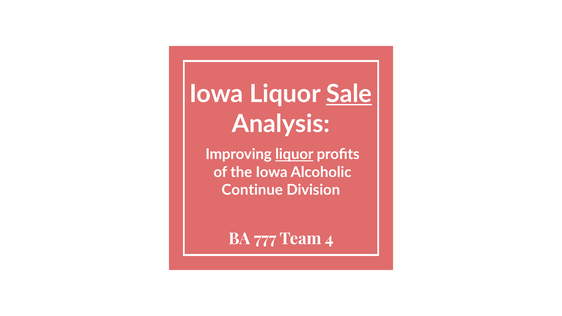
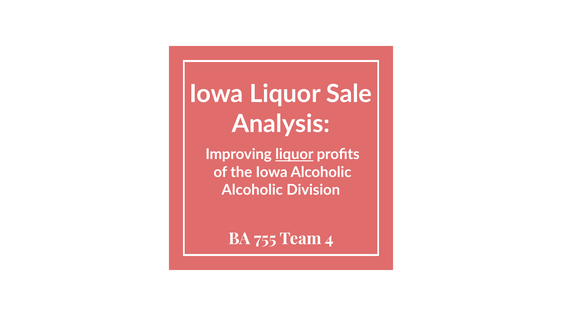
Sale underline: present -> none (349, 94)
Continue: Continue -> Alcoholic (252, 190)
777: 777 -> 755 (265, 239)
